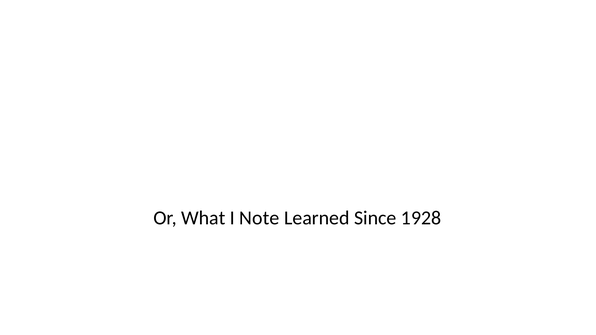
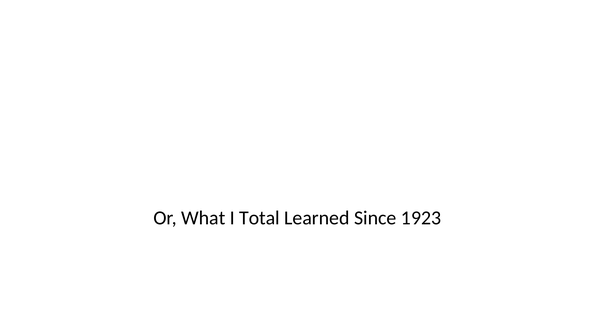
Note: Note -> Total (260, 218)
1928: 1928 -> 1923 (421, 218)
